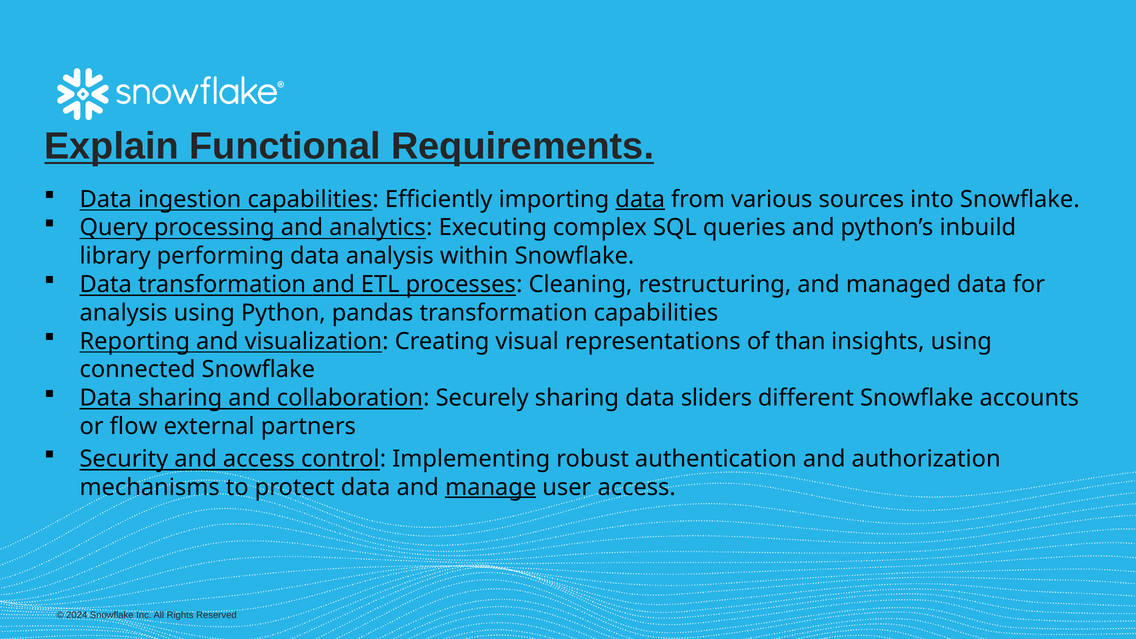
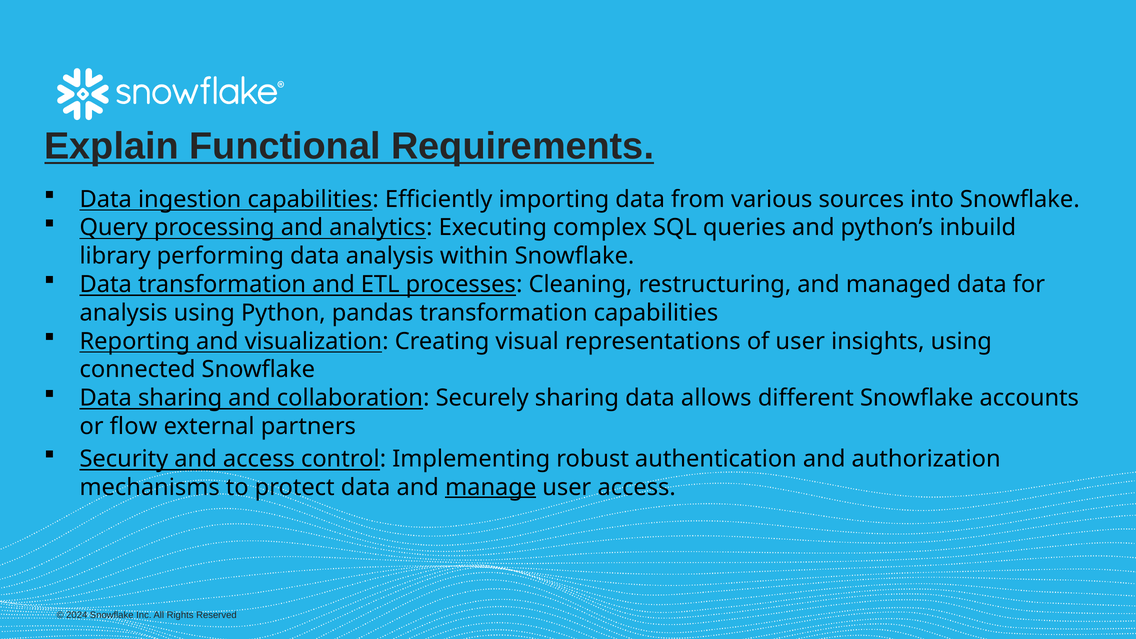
data underline: present -> none (640, 199)
of than: than -> user (800, 341)
sliders: sliders -> allows (716, 398)
